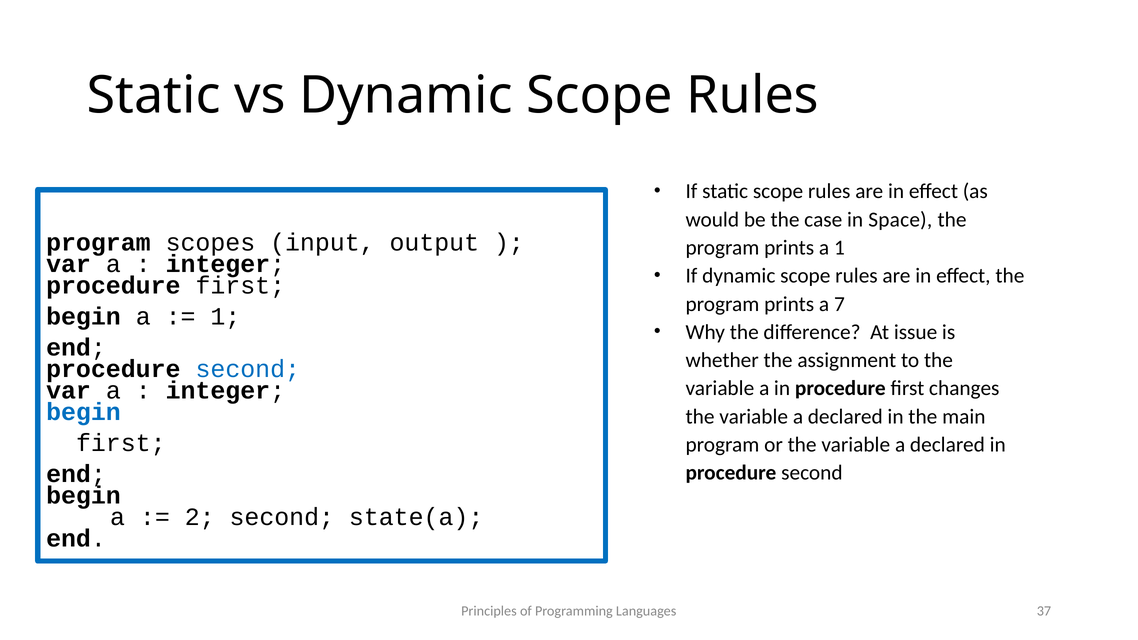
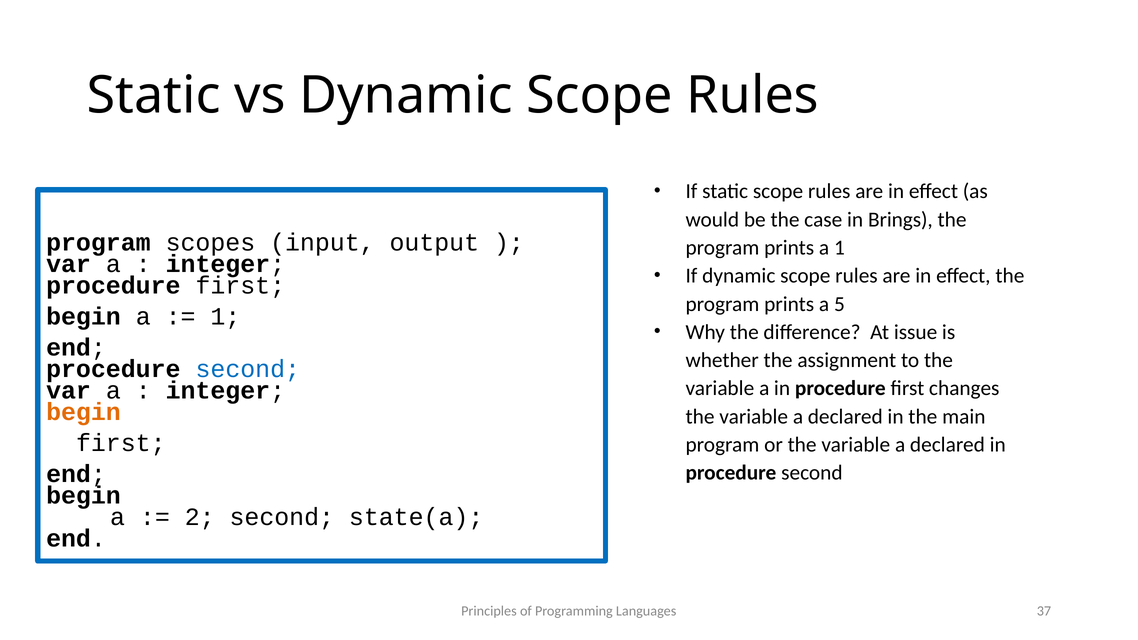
Space: Space -> Brings (900, 220)
7: 7 -> 5 (840, 304)
begin colour: blue -> orange (83, 412)
